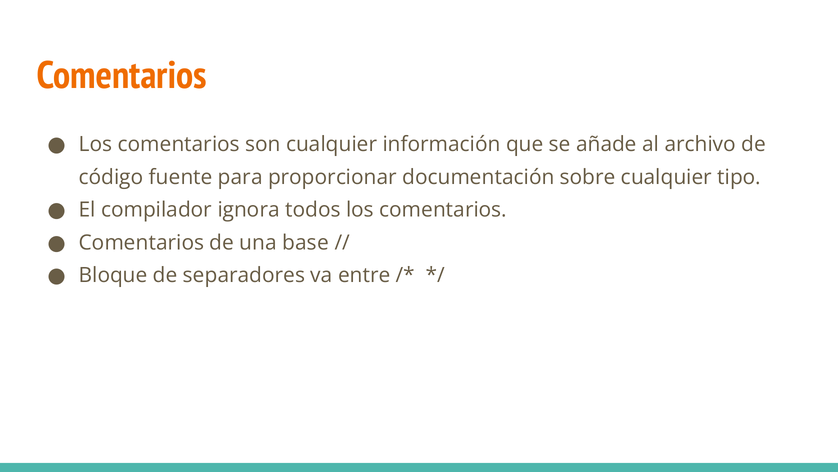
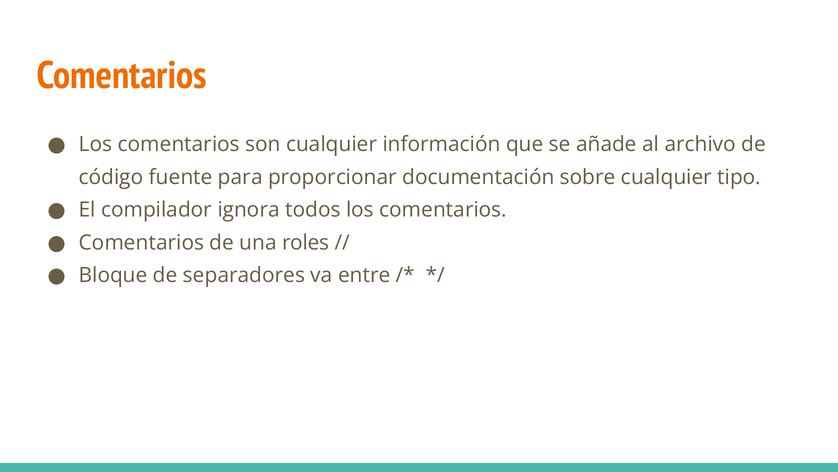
base: base -> roles (306, 242)
